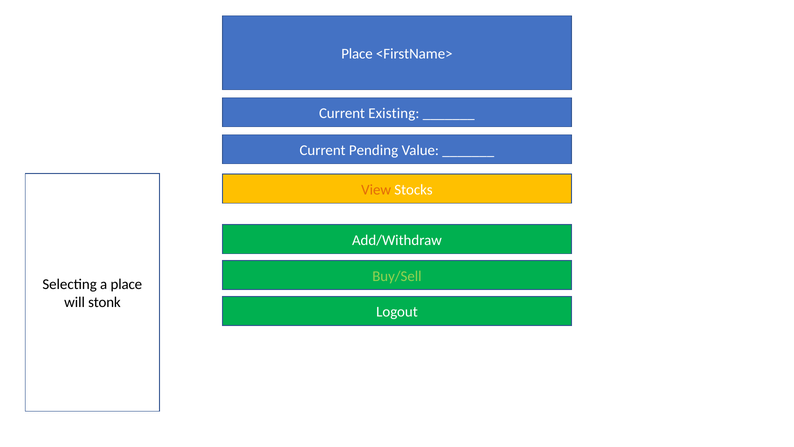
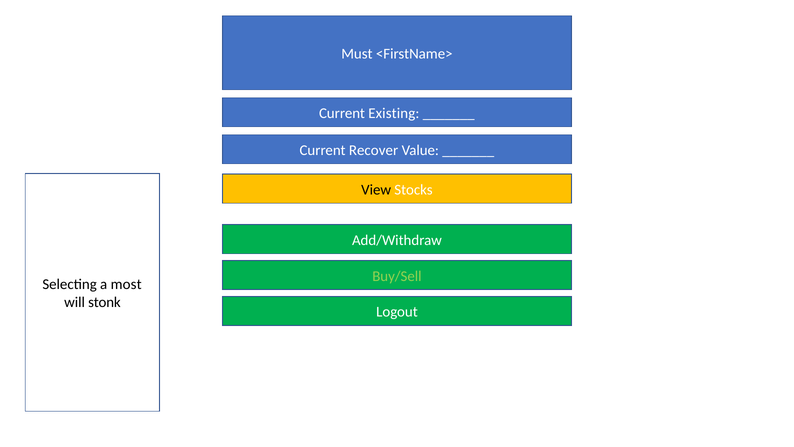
Place: Place -> Must (357, 54)
Pending: Pending -> Recover (374, 150)
View colour: orange -> black (376, 190)
a place: place -> most (126, 284)
